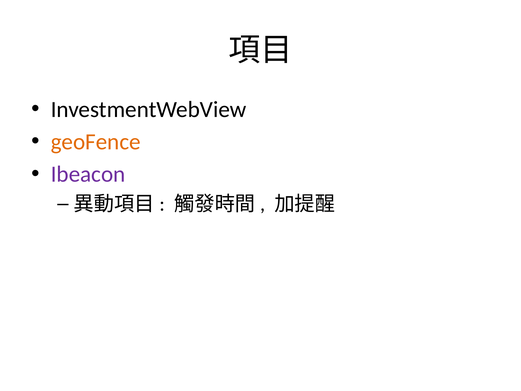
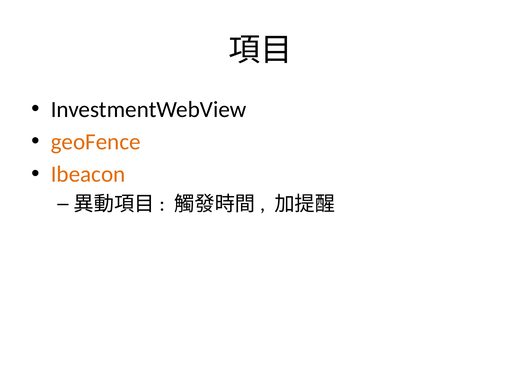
Ibeacon colour: purple -> orange (88, 174)
